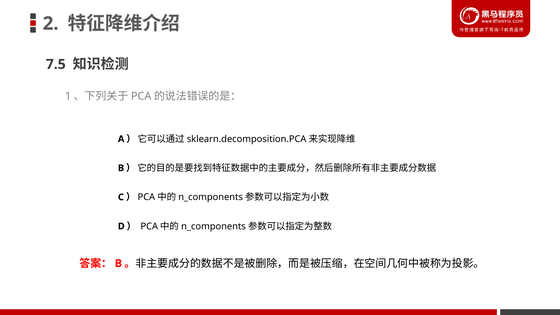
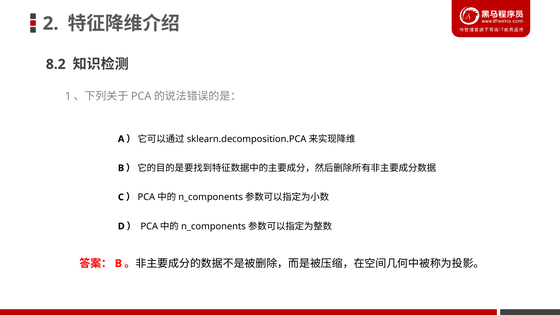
7.5: 7.5 -> 8.2 (56, 64)
